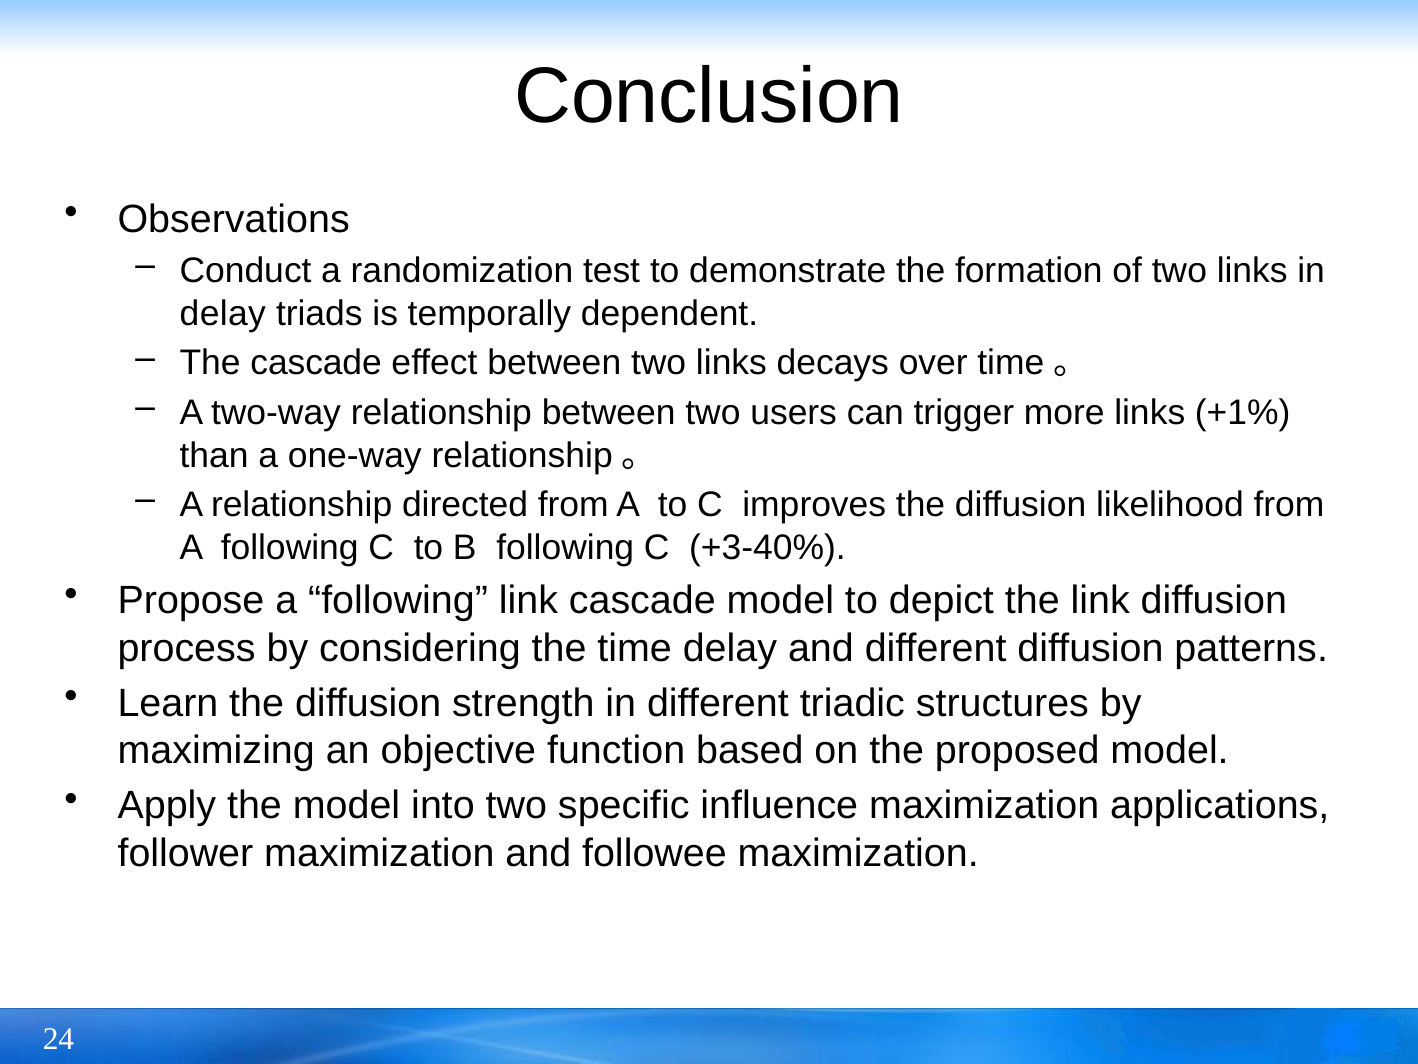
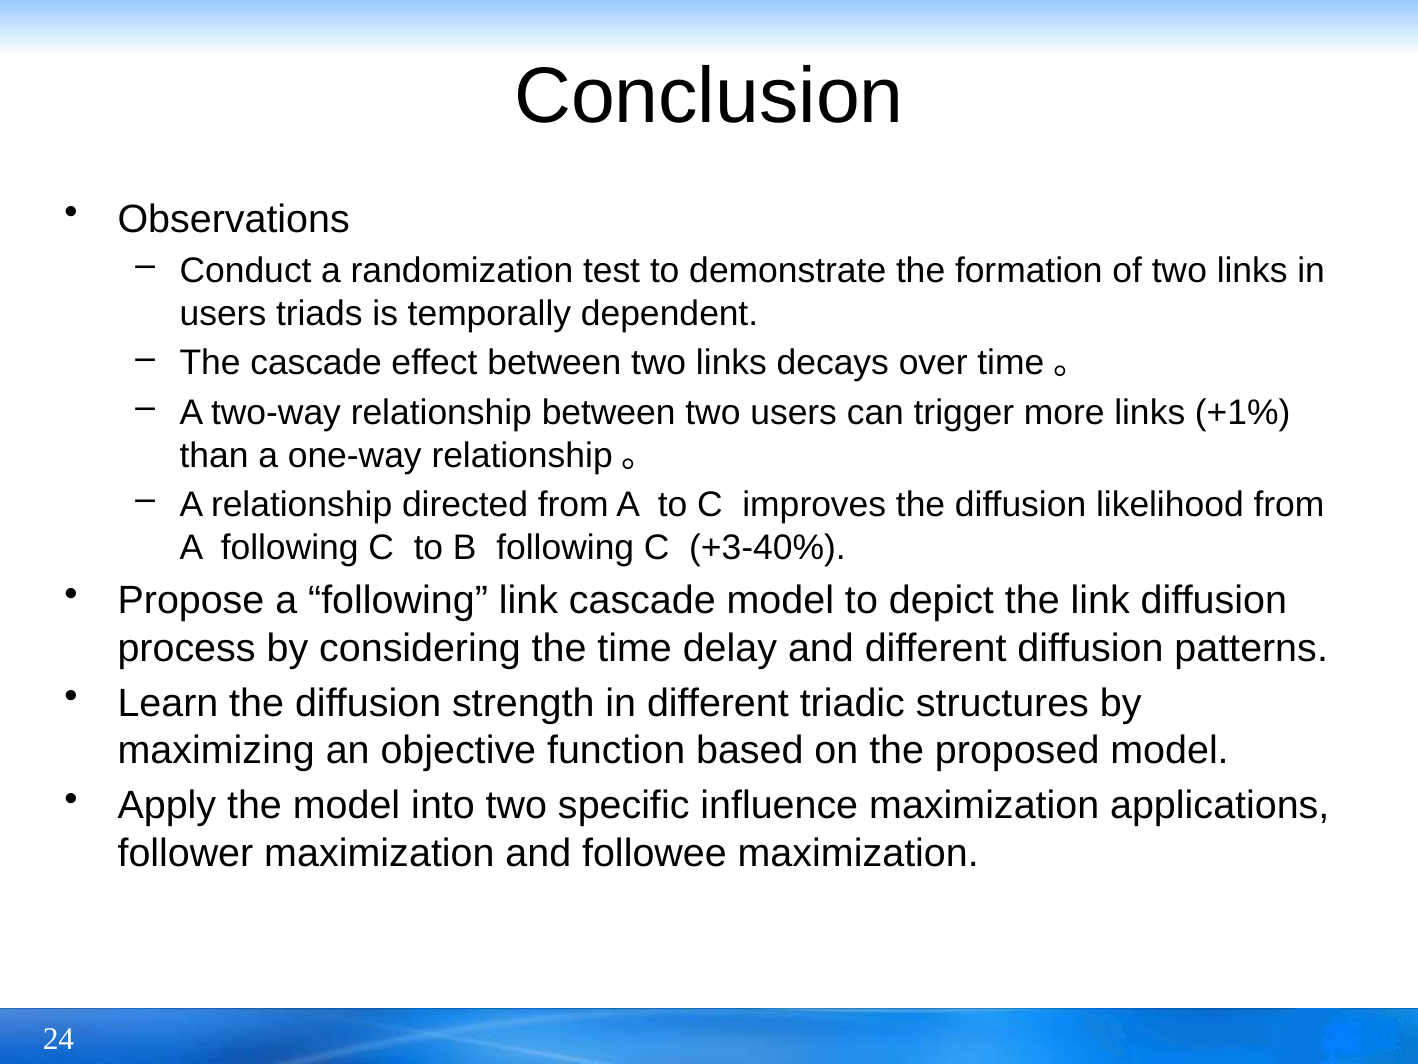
delay: delay -> users (223, 313)
